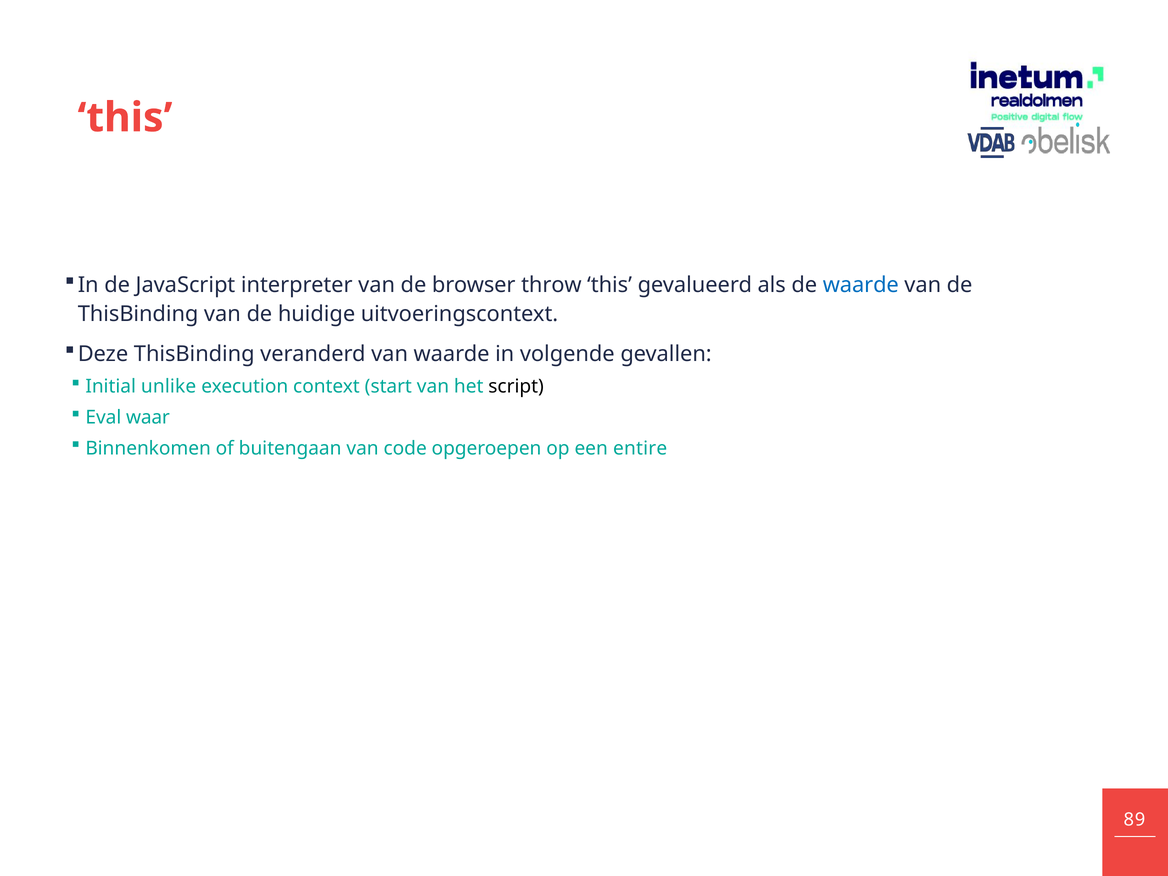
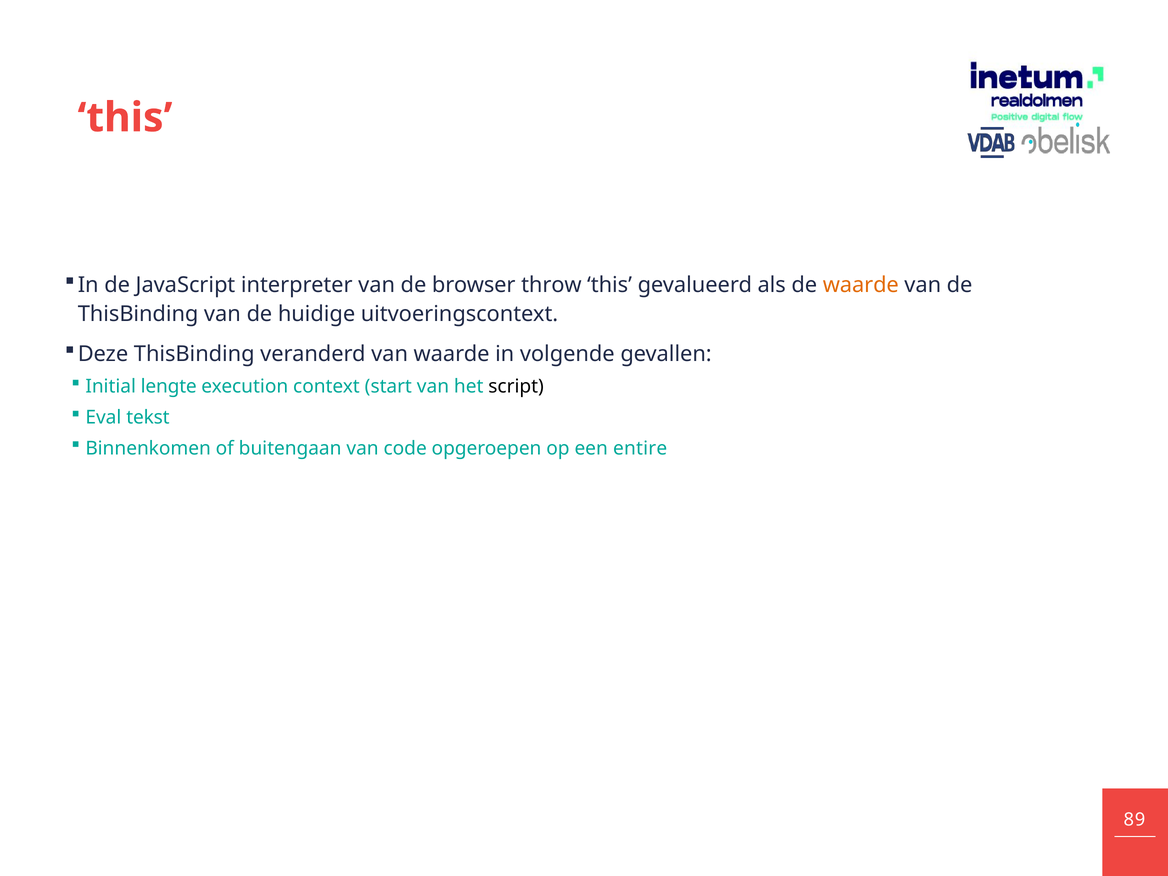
waarde colour: blue -> orange (861, 285)
unlike: unlike -> lengte (169, 387)
waar: waar -> tekst (148, 417)
